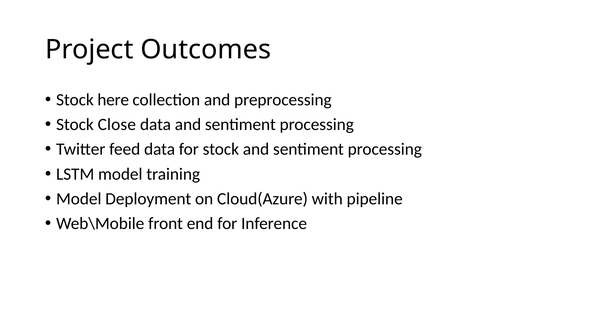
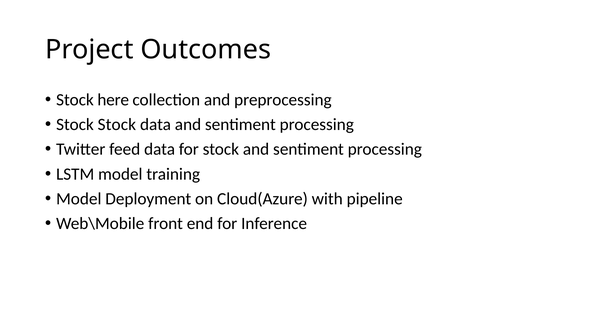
Stock Close: Close -> Stock (117, 125)
